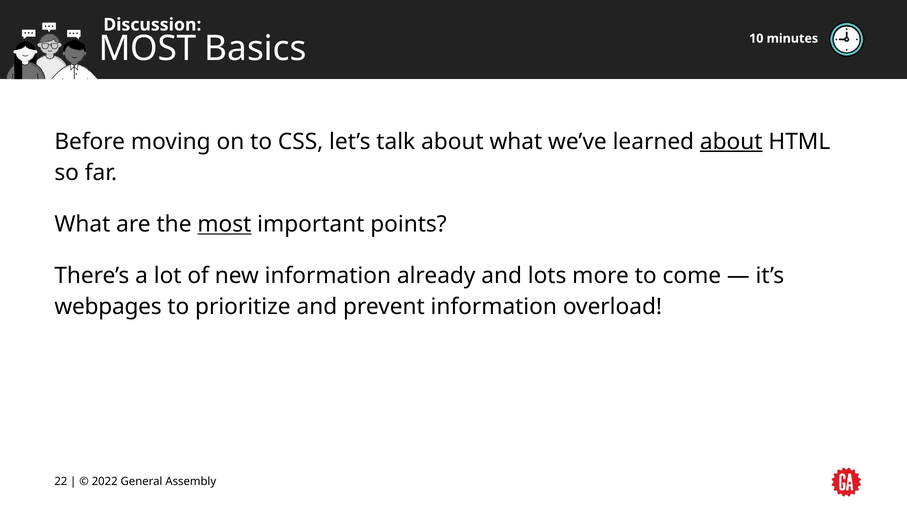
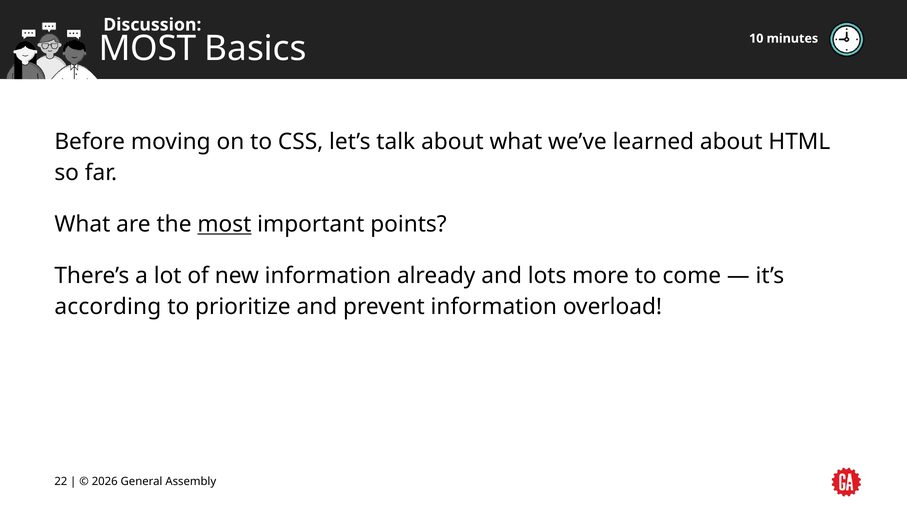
about underline: present -> none (731, 142)
webpages: webpages -> according (108, 307)
2022: 2022 -> 2026 (105, 482)
